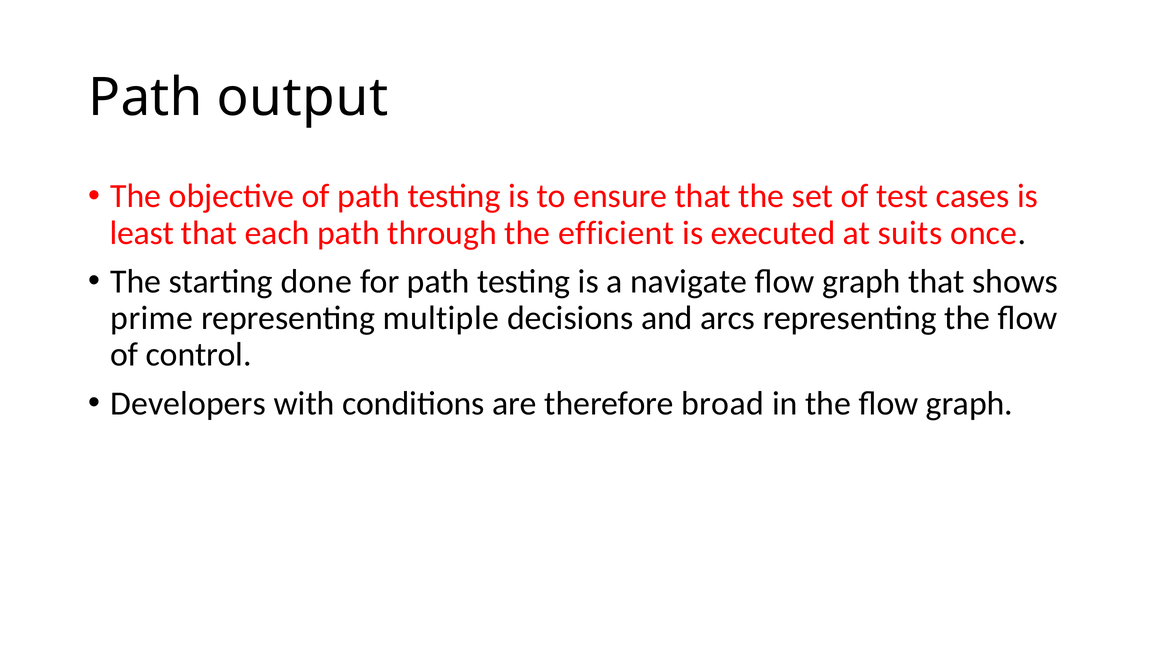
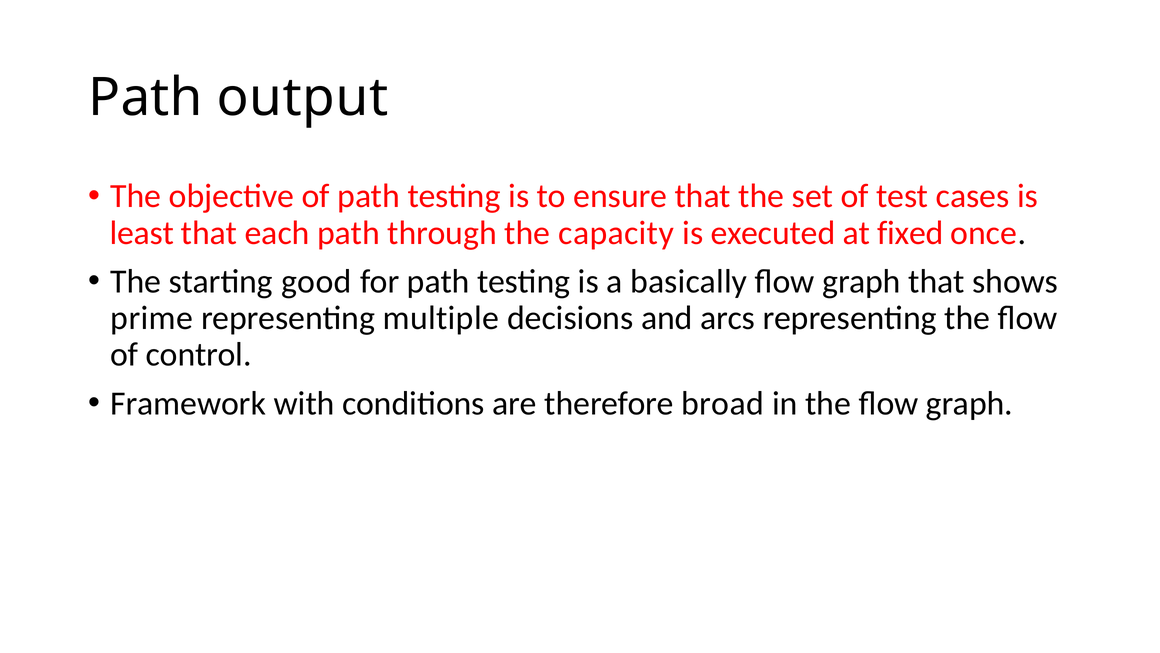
efficient: efficient -> capacity (616, 233)
suits: suits -> fixed (910, 233)
done: done -> good (316, 281)
navigate: navigate -> basically (689, 281)
Developers: Developers -> Framework (188, 403)
